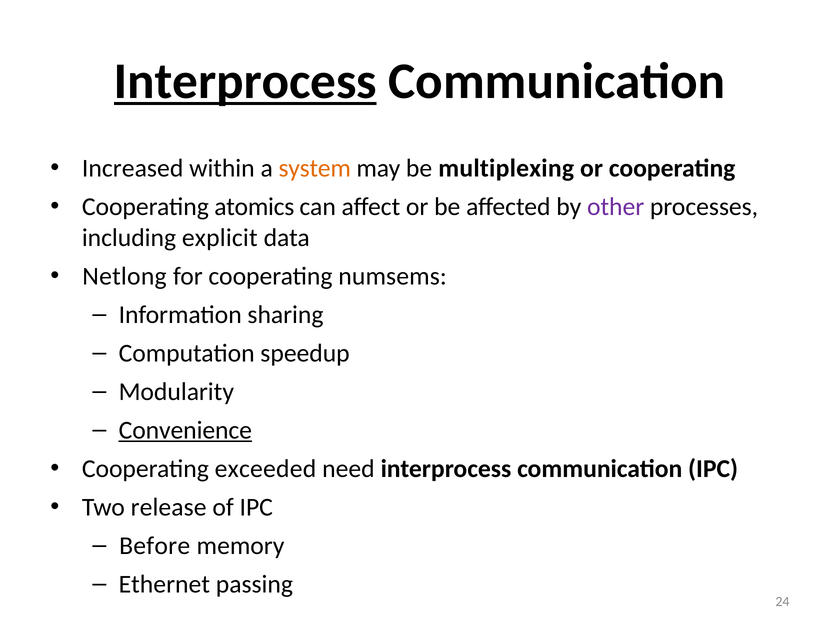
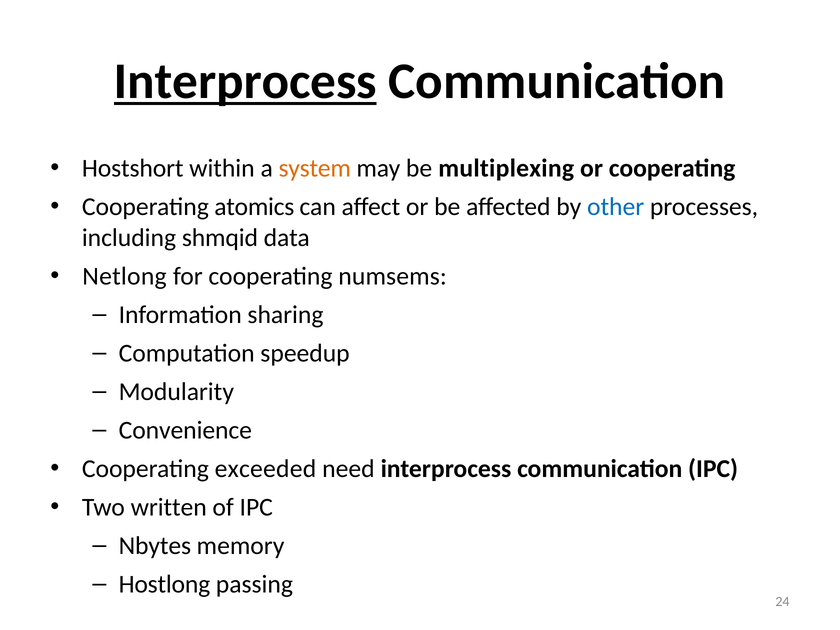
Increased: Increased -> Hostshort (133, 168)
other colour: purple -> blue (616, 207)
explicit: explicit -> shmqid (220, 238)
Convenience underline: present -> none (185, 430)
release: release -> written (169, 507)
Before: Before -> Nbytes (155, 546)
Ethernet: Ethernet -> Hostlong (164, 584)
